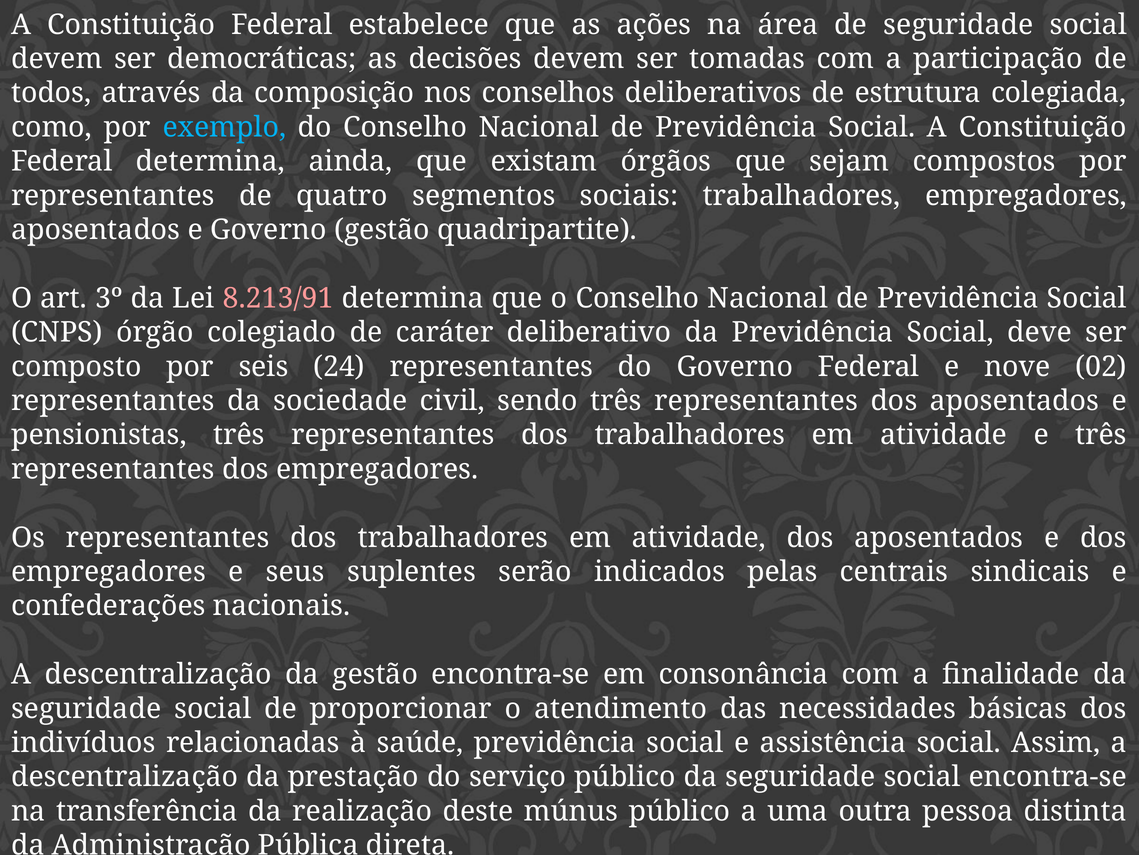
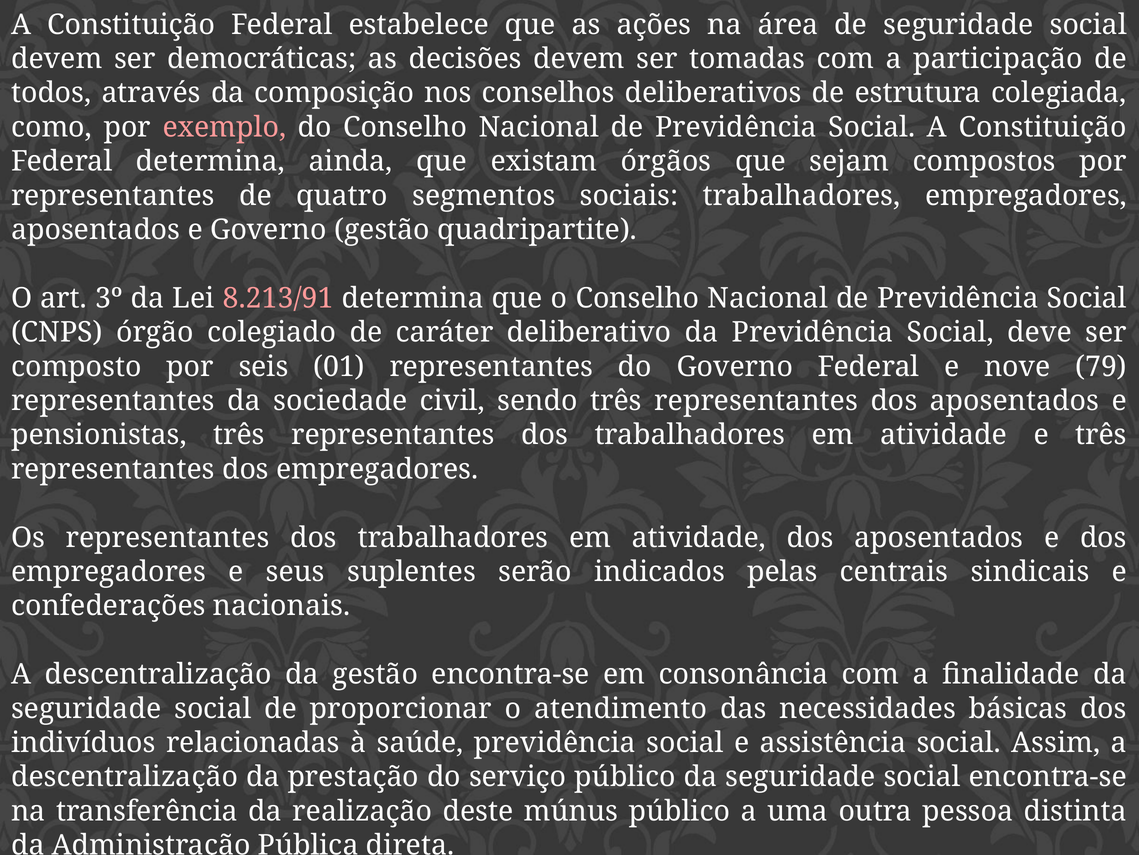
exemplo colour: light blue -> pink (224, 127)
24: 24 -> 01 (339, 366)
02: 02 -> 79 (1101, 366)
